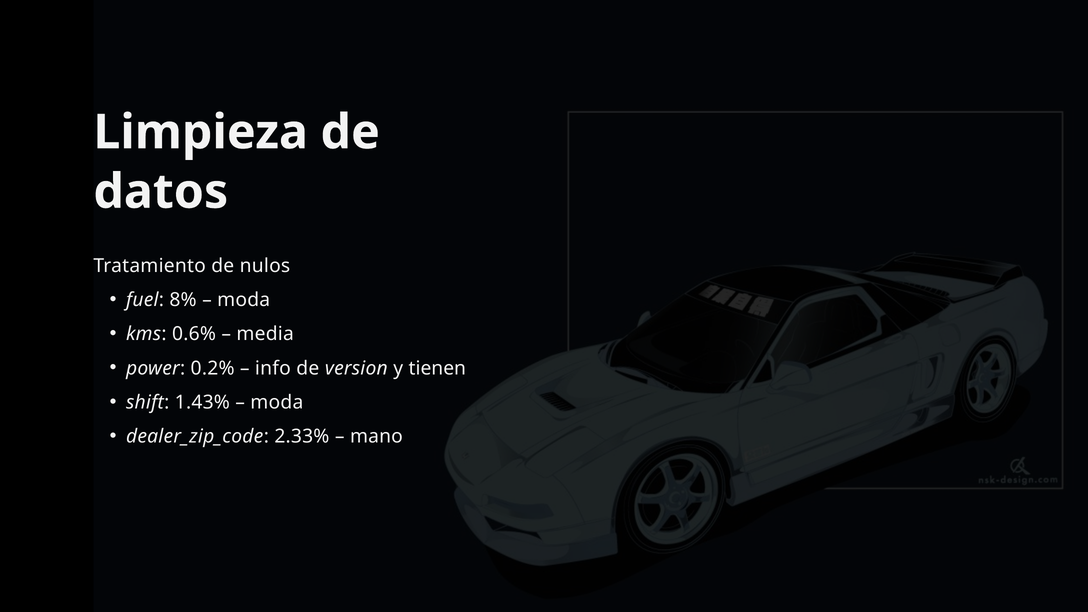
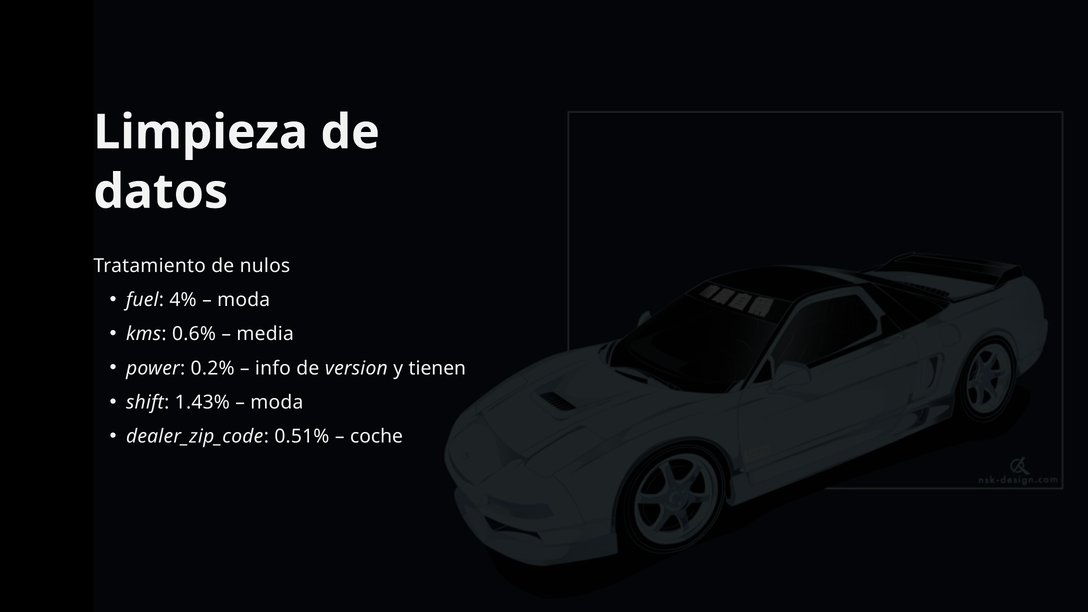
8%: 8% -> 4% (183, 300)
2.33%: 2.33% -> 0.51% (302, 436)
mano: mano -> coche (377, 436)
